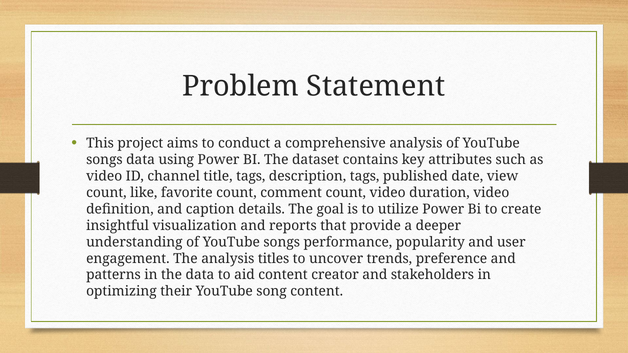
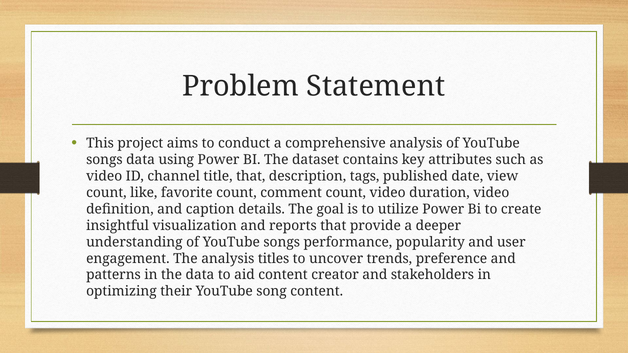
title tags: tags -> that (251, 176)
